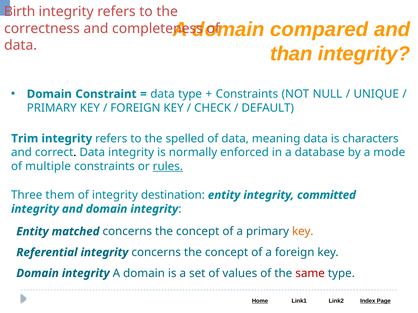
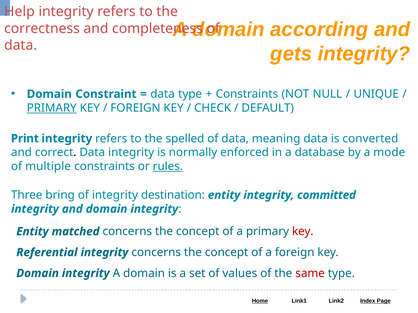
Birth: Birth -> Help (19, 12)
compared: compared -> according (319, 30)
than: than -> gets (291, 54)
PRIMARY underline: none -> present (52, 108)
Trim: Trim -> Print (25, 139)
characters: characters -> converted (370, 139)
them: them -> bring (60, 195)
key colour: orange -> red (303, 232)
